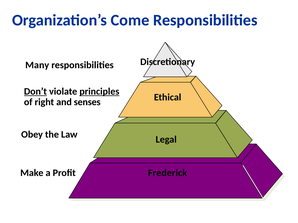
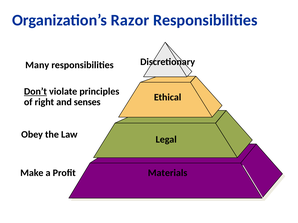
Come: Come -> Razor (130, 20)
principles underline: present -> none (99, 92)
Frederick: Frederick -> Materials (168, 173)
